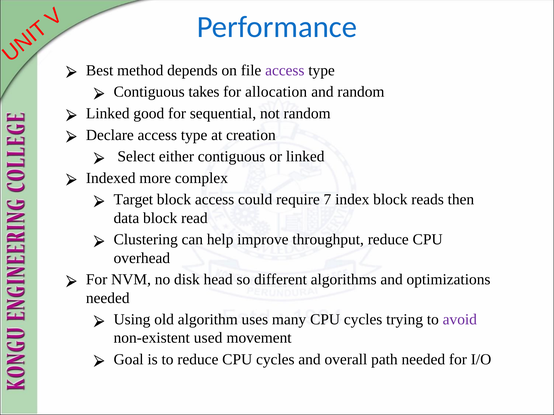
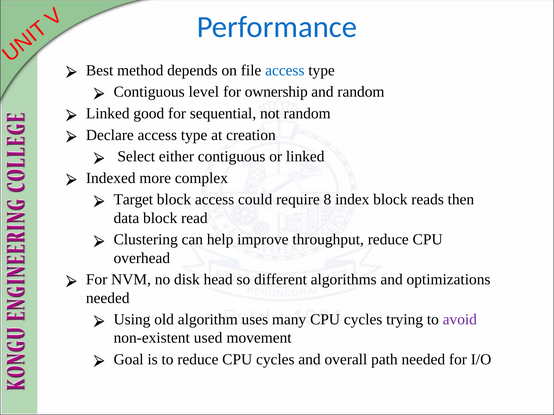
access colour: purple -> blue (285, 70)
takes: takes -> level (204, 92)
allocation: allocation -> ownership (276, 92)
7: 7 -> 8 (327, 200)
